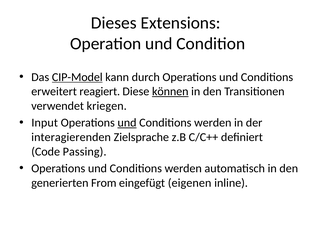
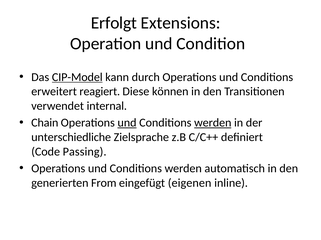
Dieses: Dieses -> Erfolgt (114, 23)
können underline: present -> none (170, 92)
kriegen: kriegen -> internal (107, 106)
Input: Input -> Chain (45, 123)
werden underline: none -> present (213, 123)
interagierenden: interagierenden -> unterschiedliche (71, 138)
